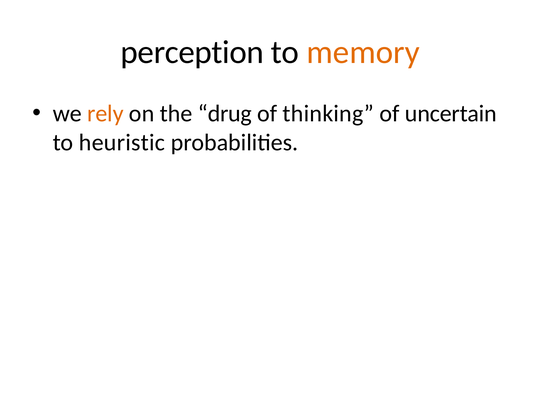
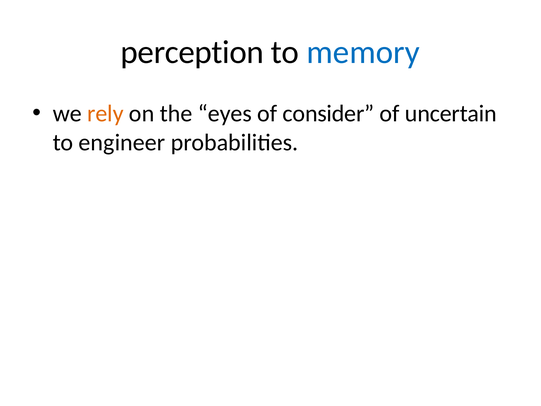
memory colour: orange -> blue (363, 52)
drug: drug -> eyes (225, 114)
thinking: thinking -> consider (328, 114)
heuristic: heuristic -> engineer (122, 142)
